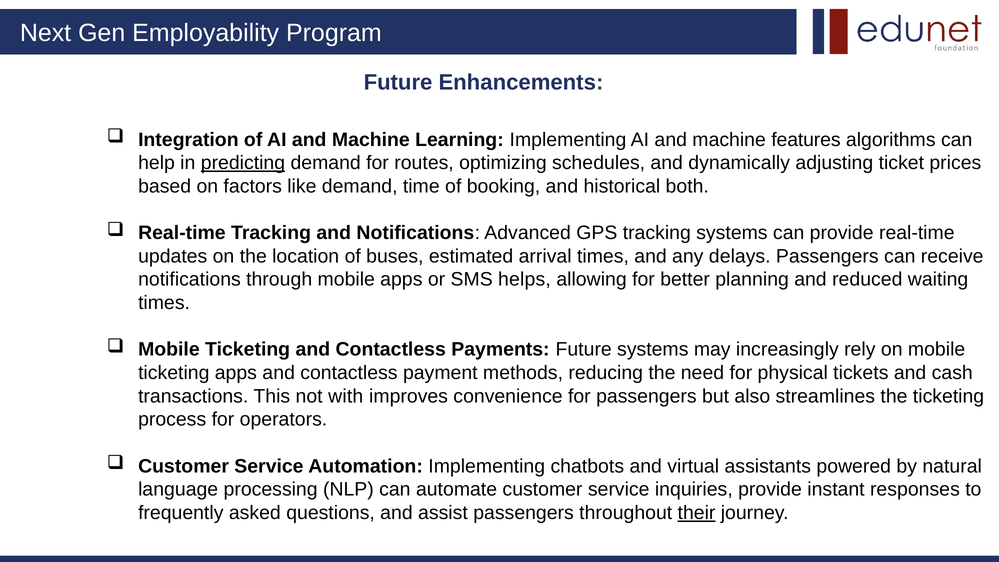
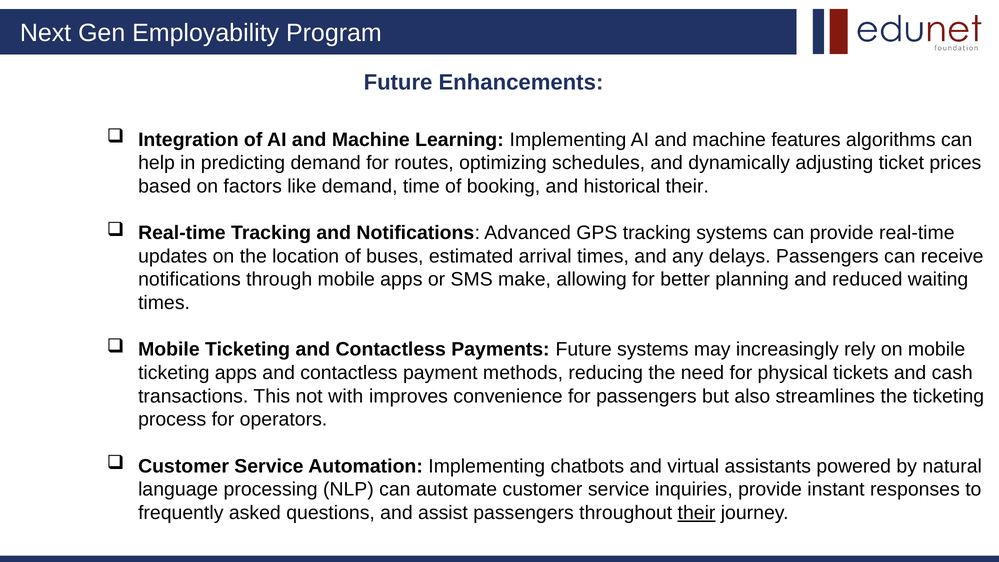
predicting underline: present -> none (243, 163)
historical both: both -> their (687, 186)
helps: helps -> make (525, 280)
